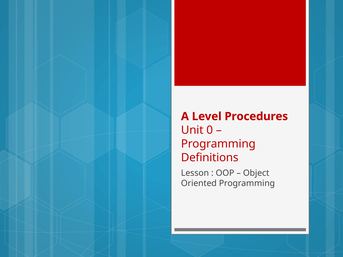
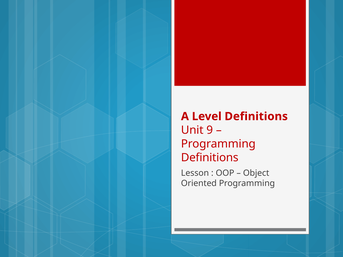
Level Procedures: Procedures -> Definitions (256, 117)
0: 0 -> 9 (210, 130)
